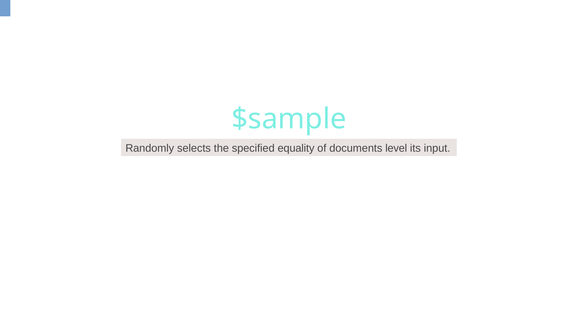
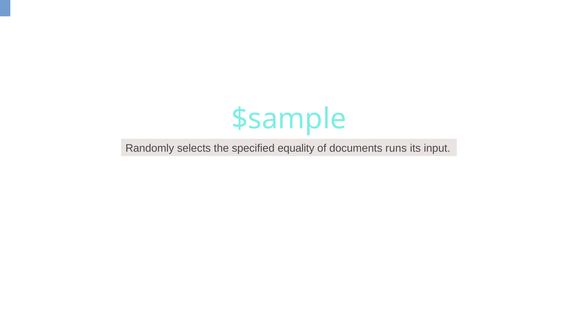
level: level -> runs (396, 148)
